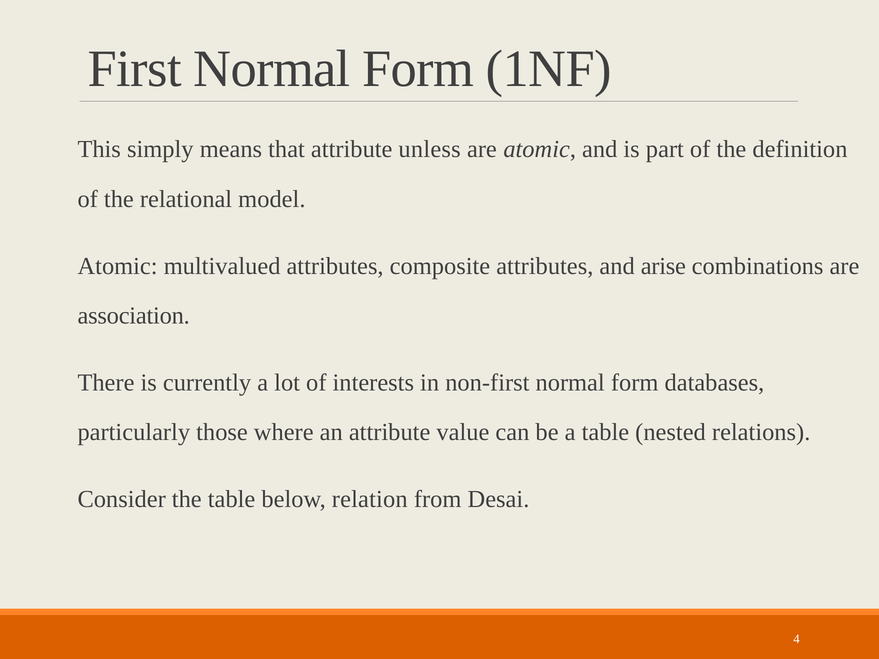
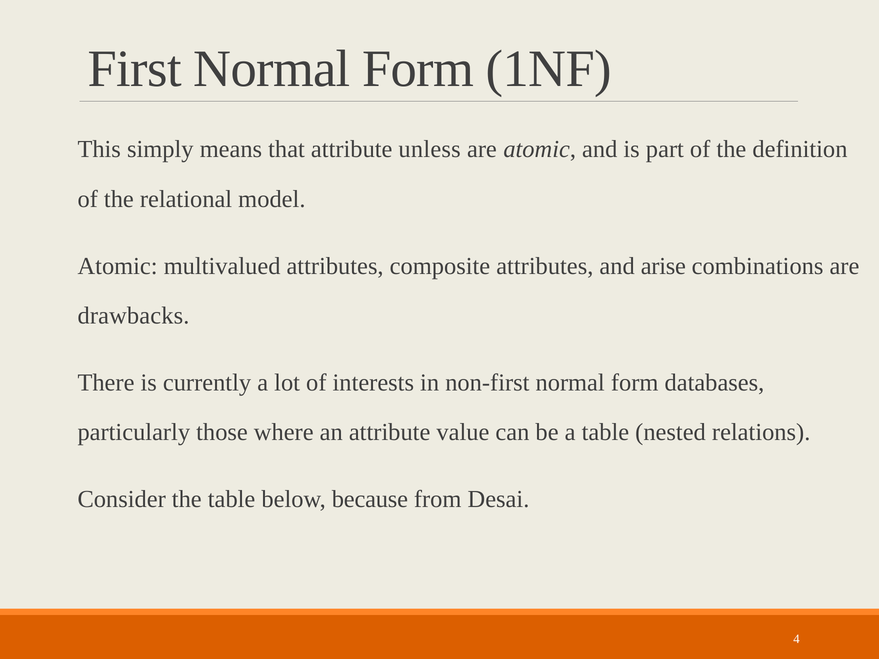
association: association -> drawbacks (133, 316)
relation: relation -> because (370, 499)
